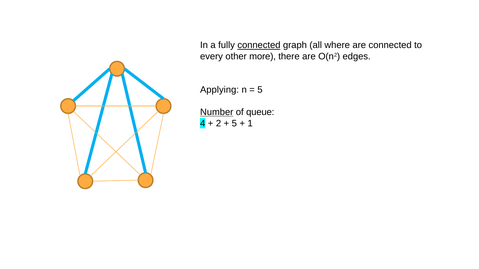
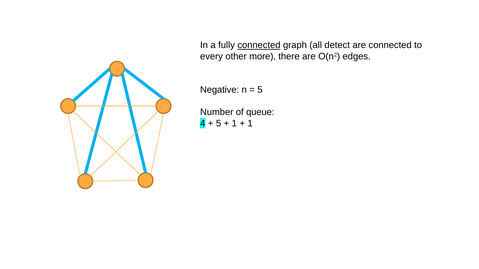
where: where -> detect (337, 45)
Applying: Applying -> Negative (220, 90)
Number underline: present -> none (217, 112)
2: 2 -> 5 (219, 124)
5: 5 -> 1 (234, 124)
